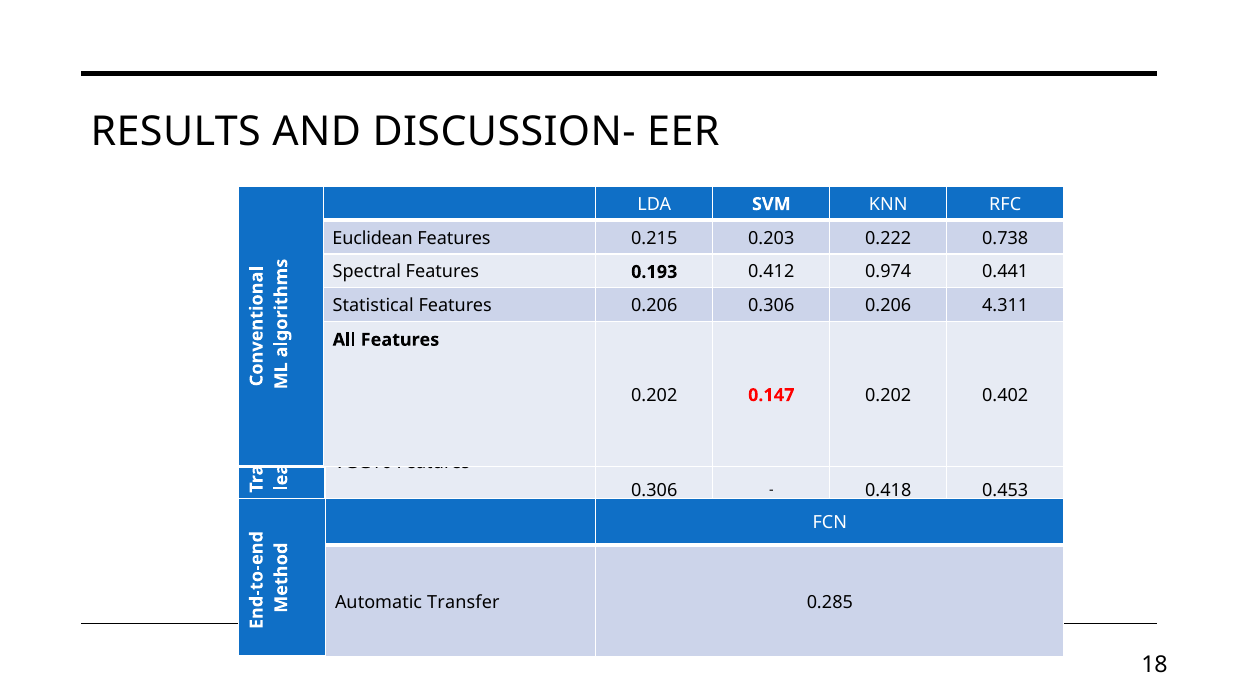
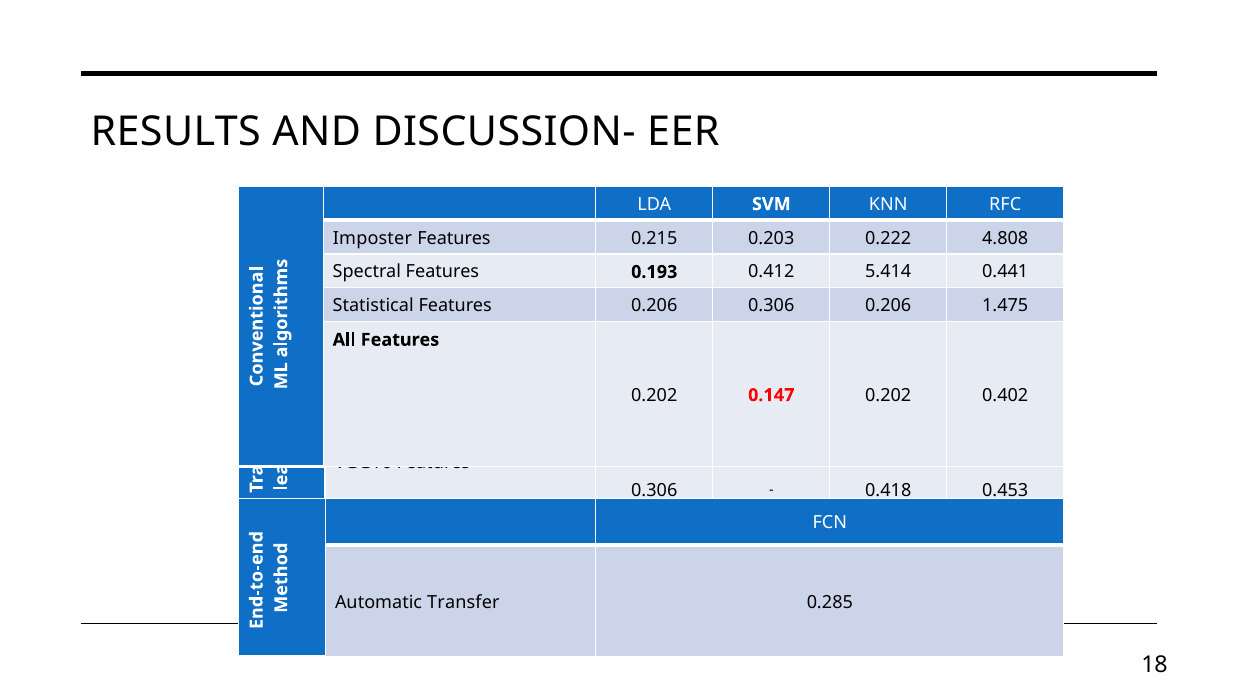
Euclidean: Euclidean -> Imposter (372, 238)
0.738: 0.738 -> 4.808 (1005, 238)
0.974: 0.974 -> 5.414 (888, 272)
4.311: 4.311 -> 1.475 (1005, 306)
